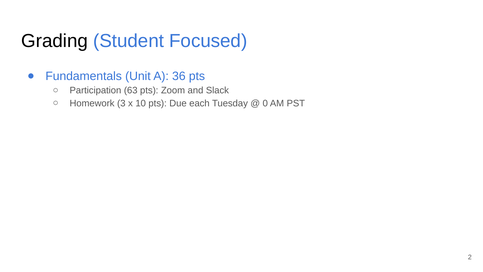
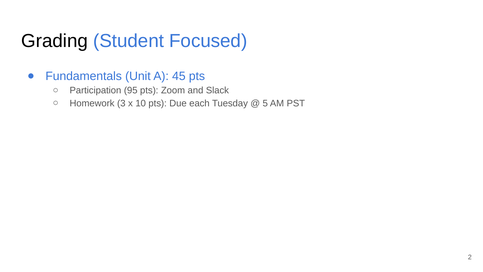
36: 36 -> 45 (179, 76)
63: 63 -> 95 (131, 90)
0: 0 -> 5 (265, 103)
